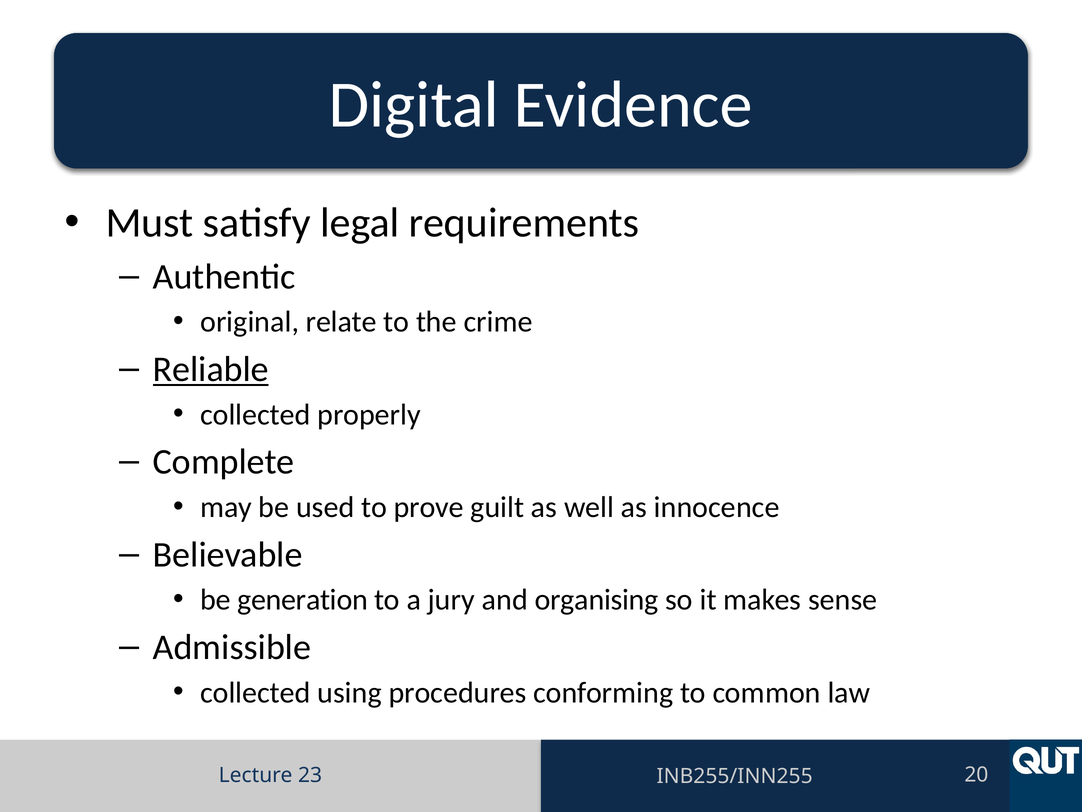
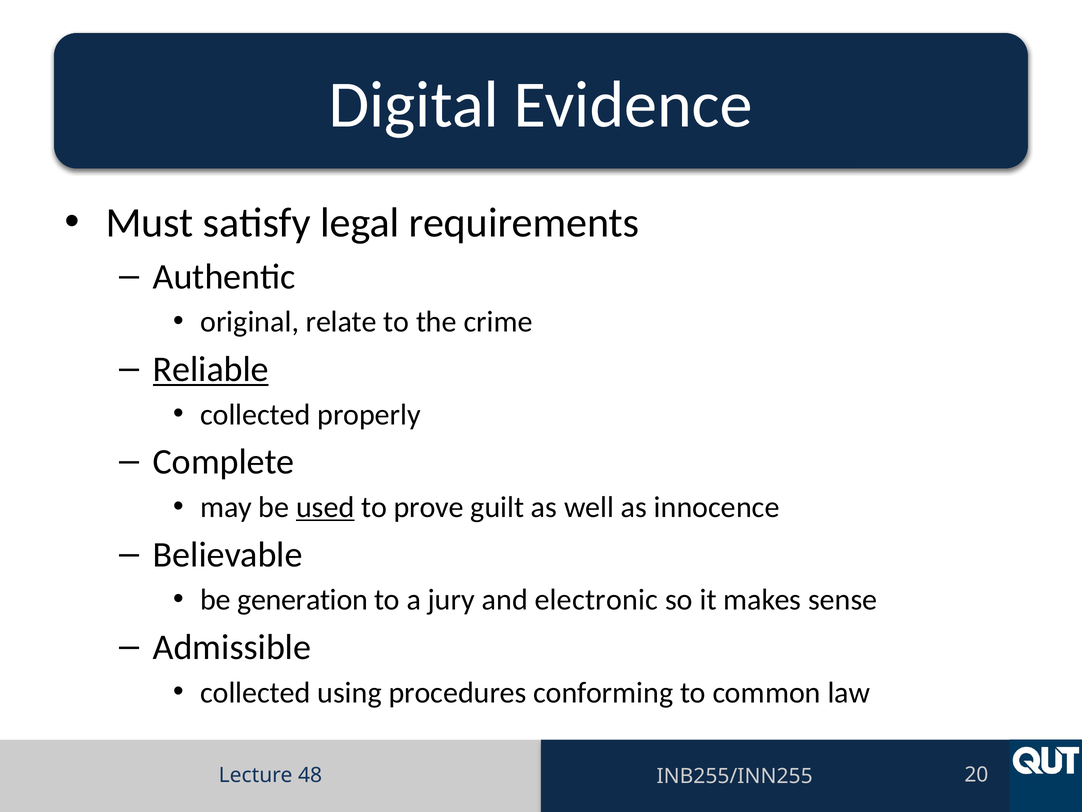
used underline: none -> present (325, 507)
organising: organising -> electronic (596, 600)
23: 23 -> 48 (310, 775)
